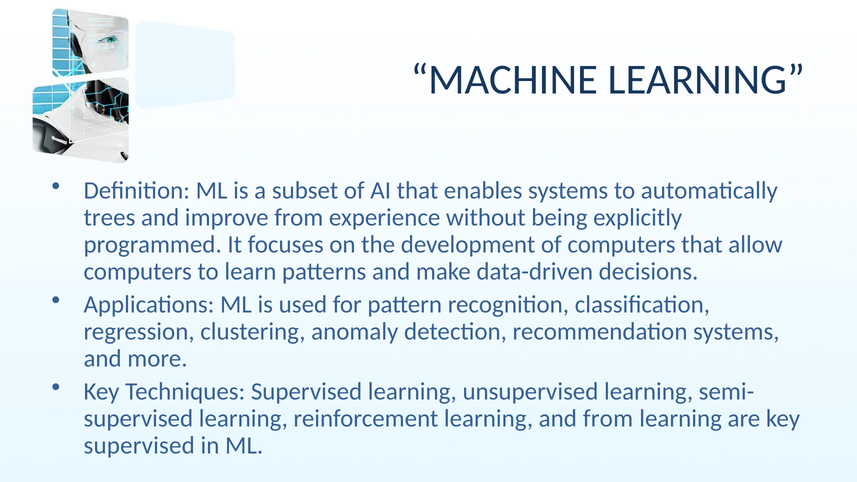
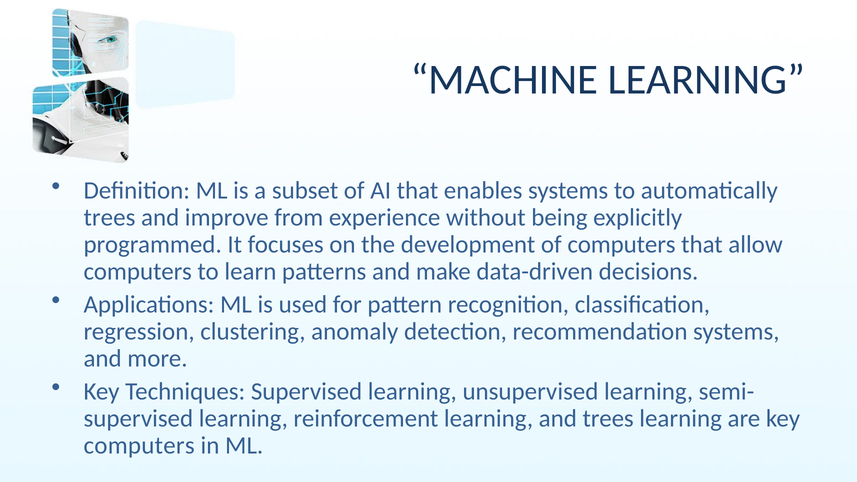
and from: from -> trees (608, 418)
supervised: supervised -> computers (139, 445)
